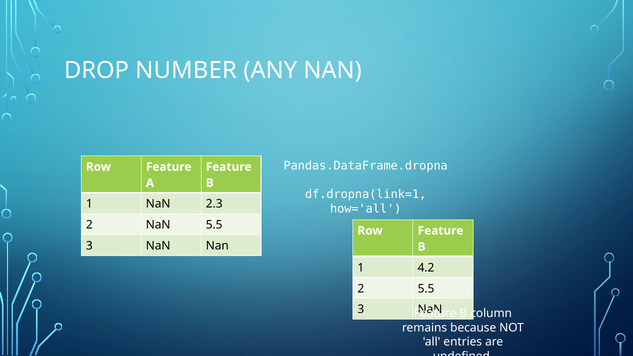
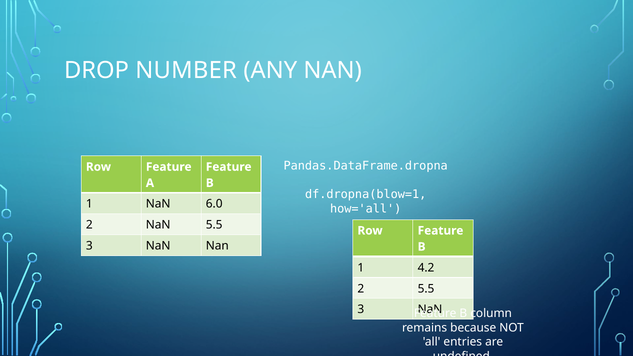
df.dropna(link=1: df.dropna(link=1 -> df.dropna(blow=1 (366, 195)
2.3: 2.3 -> 6.0 (214, 204)
